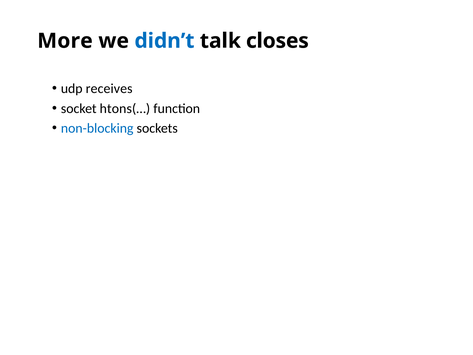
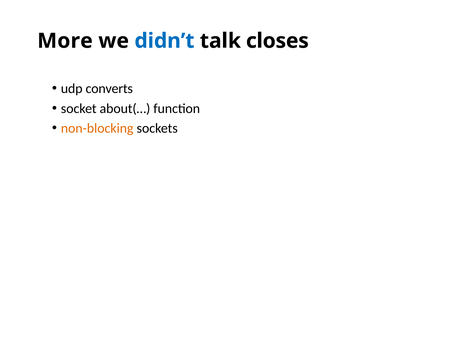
receives: receives -> converts (109, 89)
htons(…: htons(… -> about(… (125, 108)
non-blocking colour: blue -> orange (97, 128)
